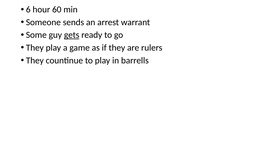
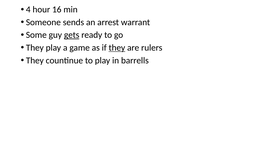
6: 6 -> 4 (28, 9)
60: 60 -> 16 (57, 9)
they underline: none -> present (117, 48)
